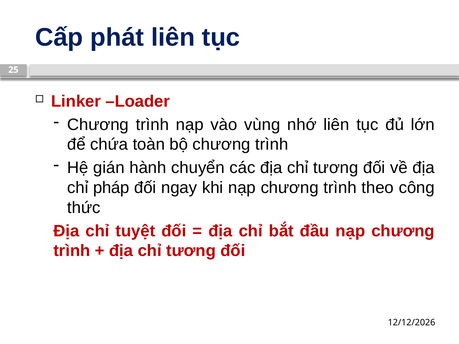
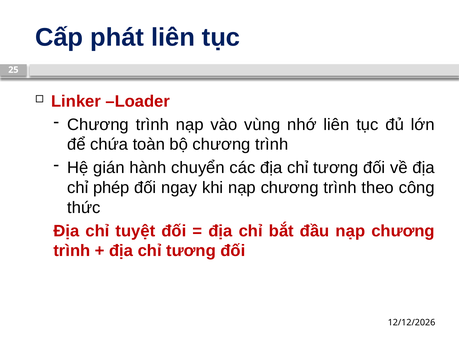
pháp: pháp -> phép (111, 188)
